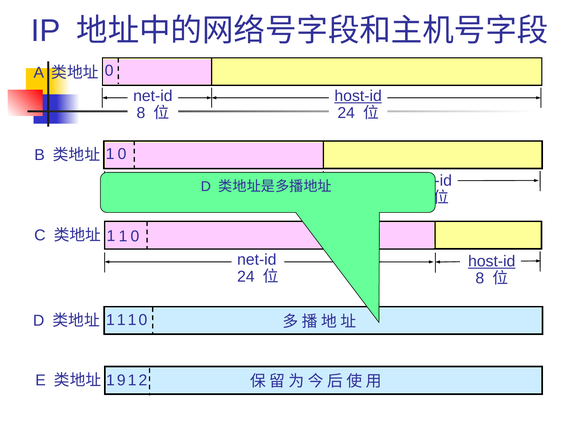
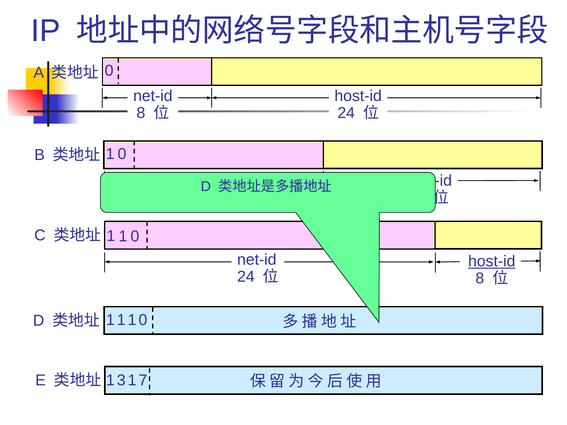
host-id underline: present -> none (358, 96)
9: 9 -> 3 (121, 380)
2: 2 -> 7 (143, 380)
